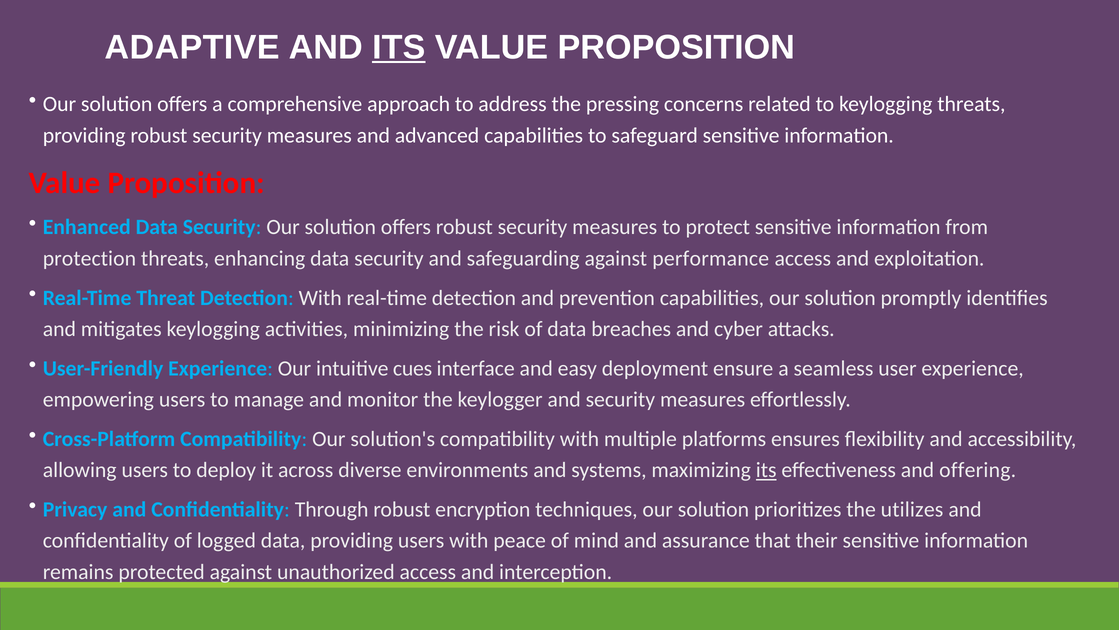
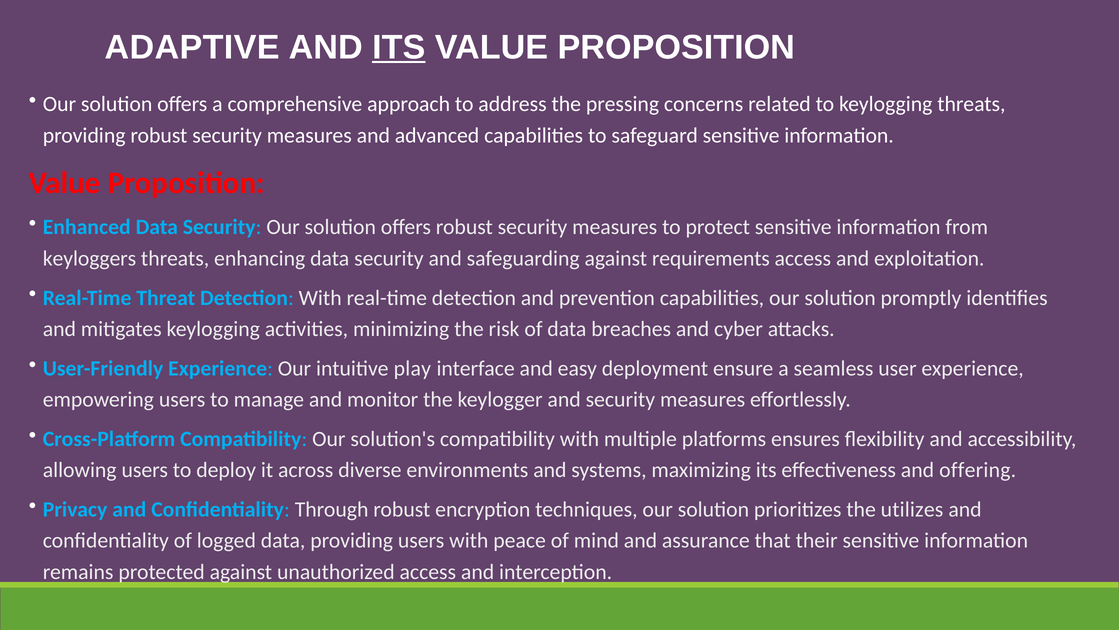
protection: protection -> keyloggers (89, 258)
performance: performance -> requirements (711, 258)
cues: cues -> play (412, 368)
its underline: present -> none (766, 470)
